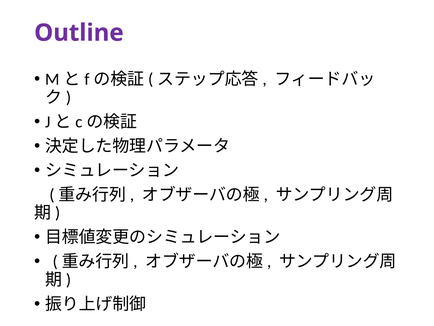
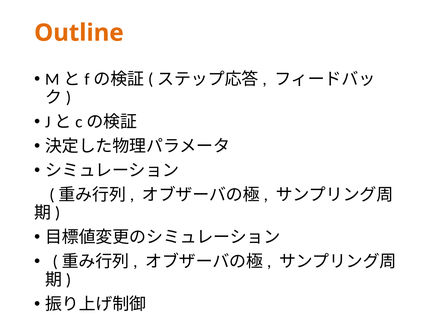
Outline colour: purple -> orange (79, 33)
